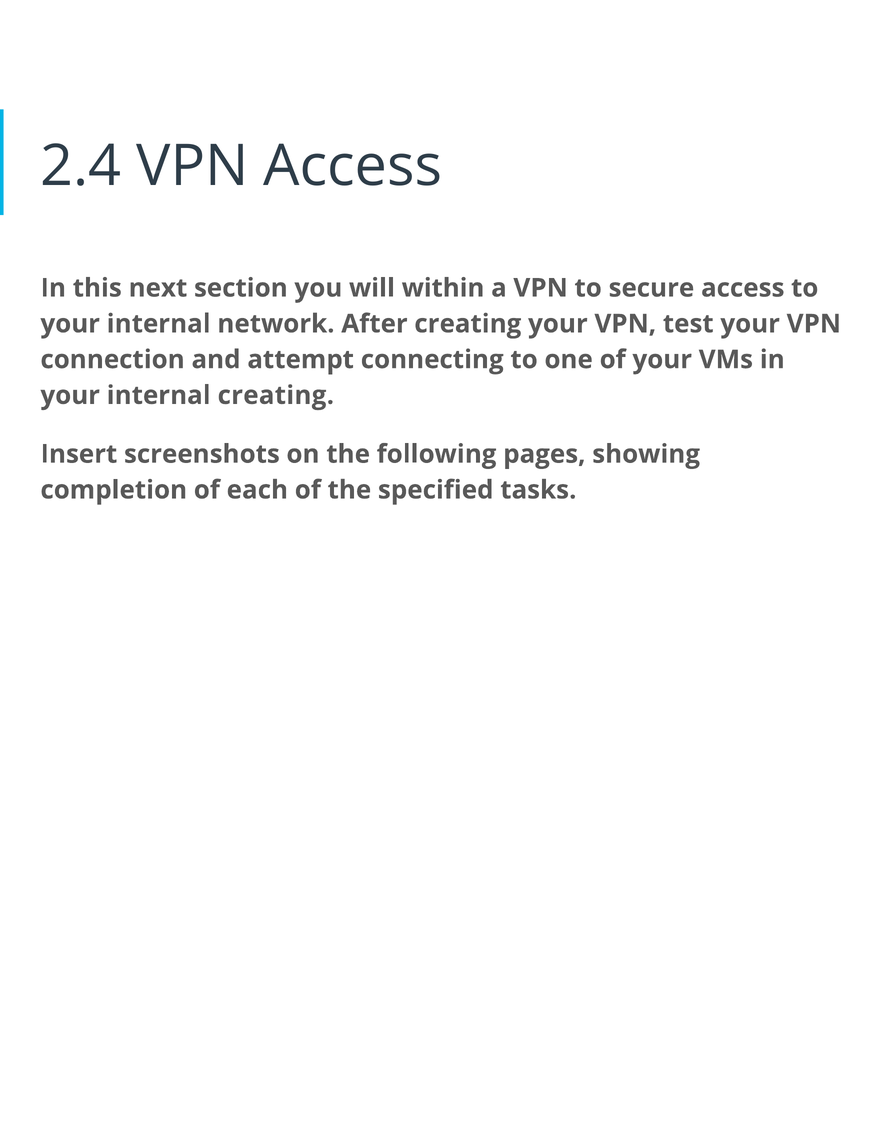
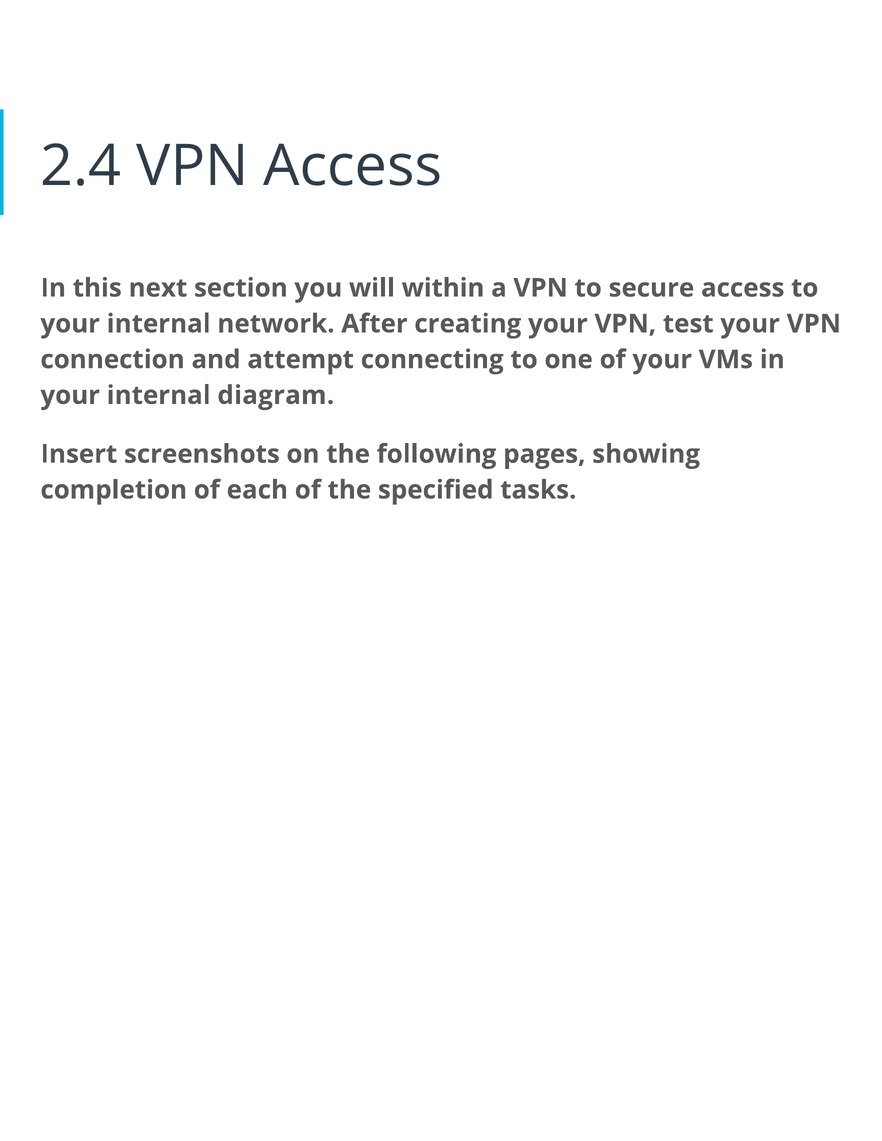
internal creating: creating -> diagram (276, 396)
